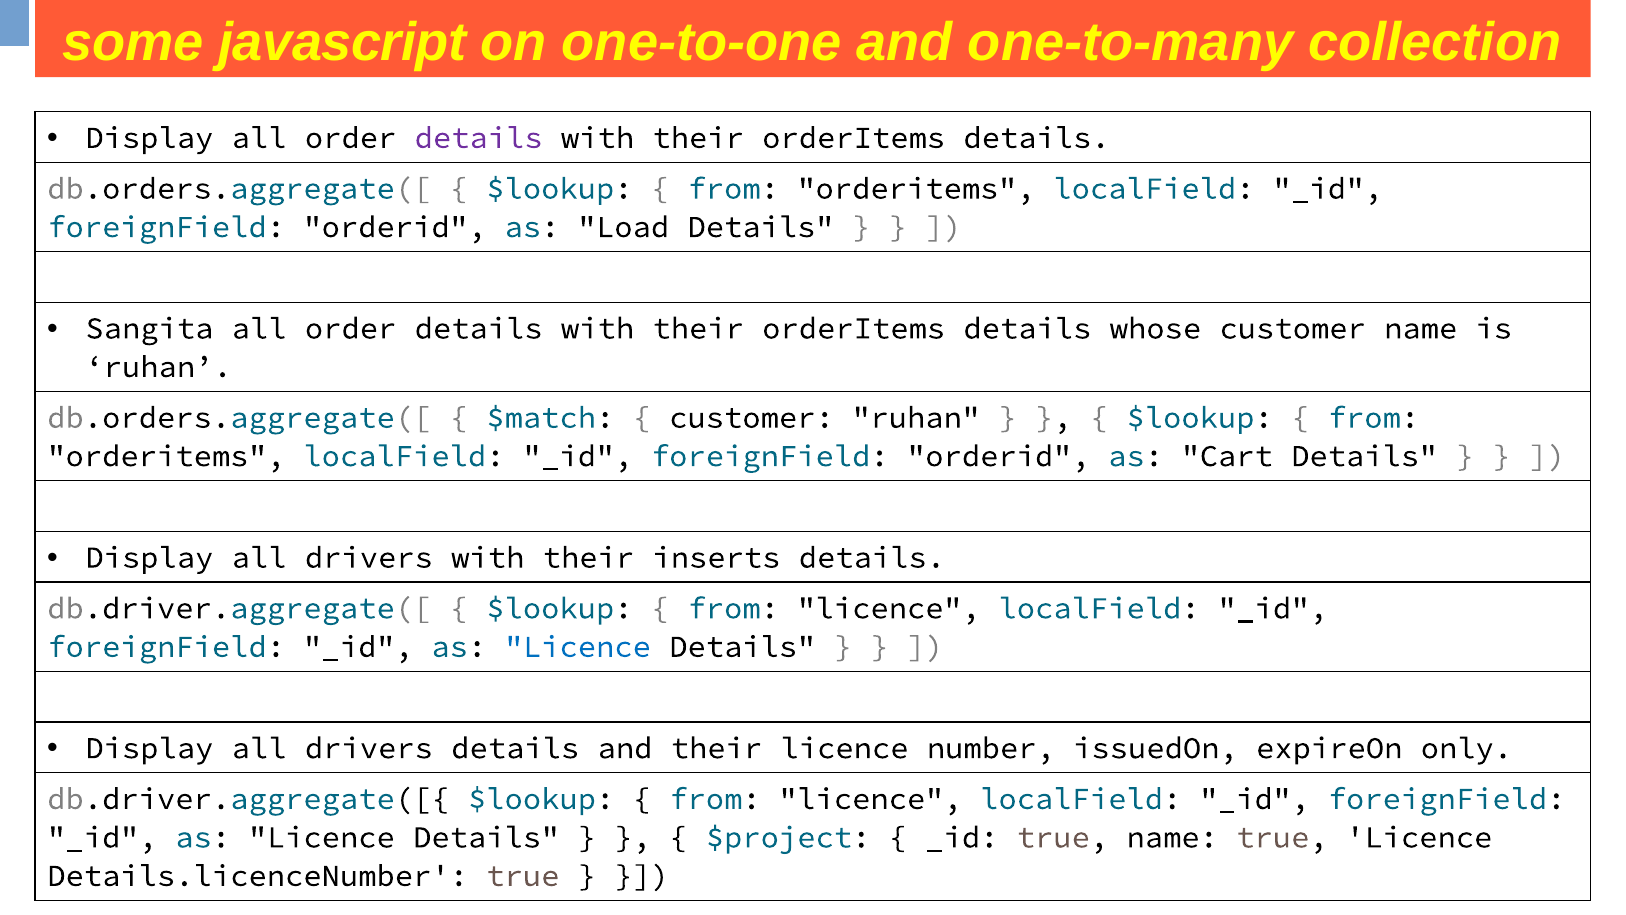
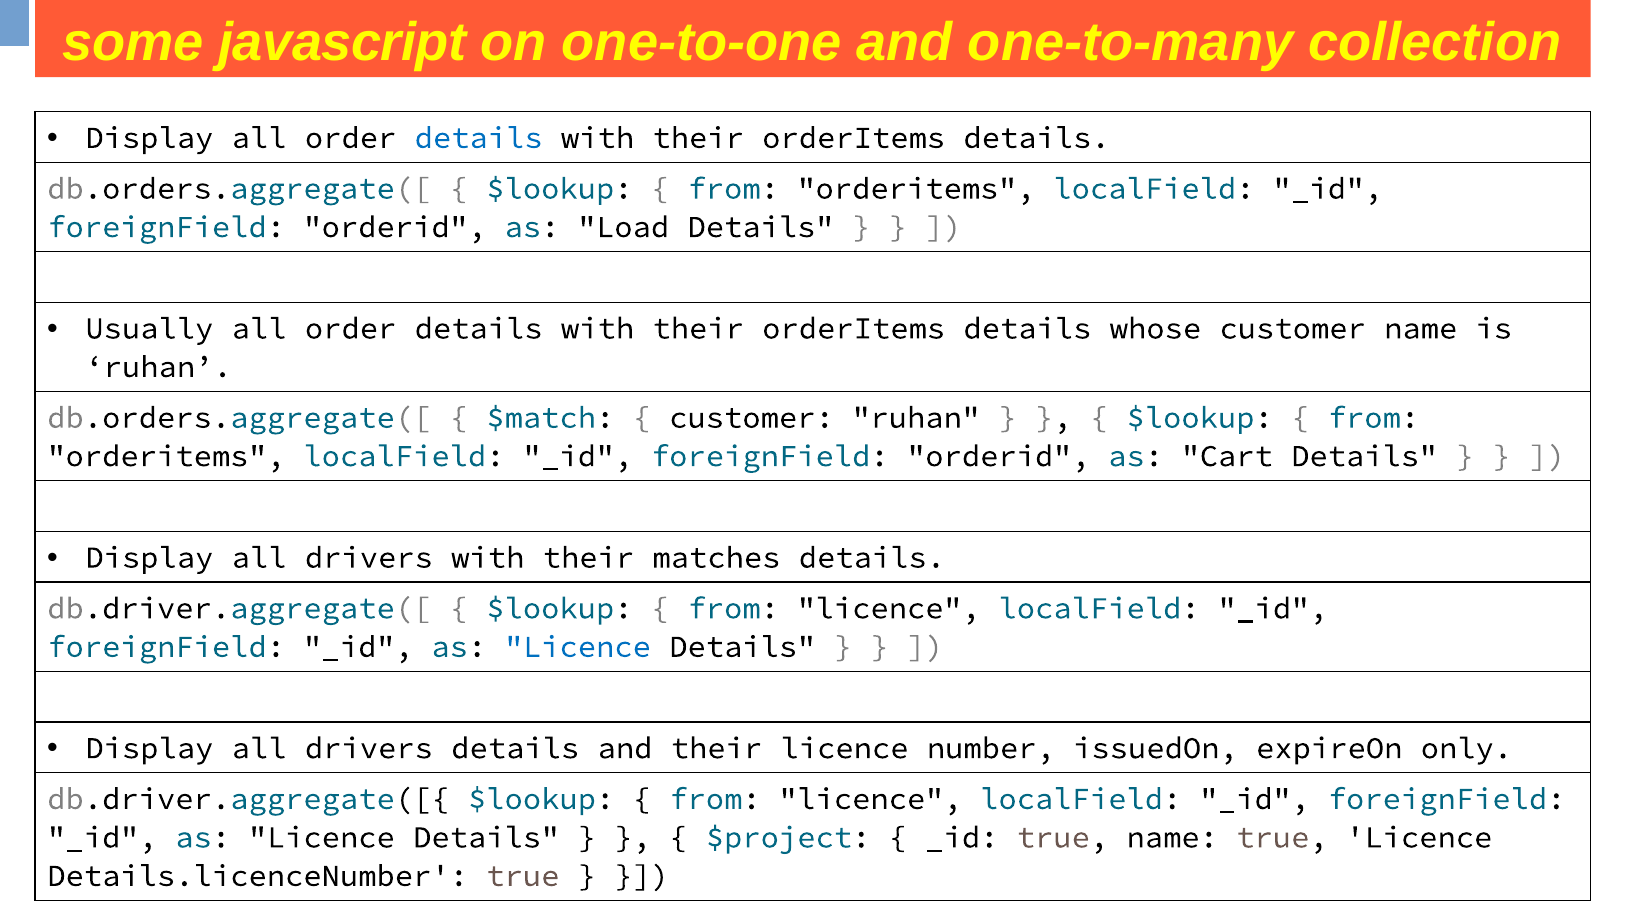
details colour: purple -> blue (479, 138)
Sangita: Sangita -> Usually (149, 328)
inserts: inserts -> matches (716, 557)
